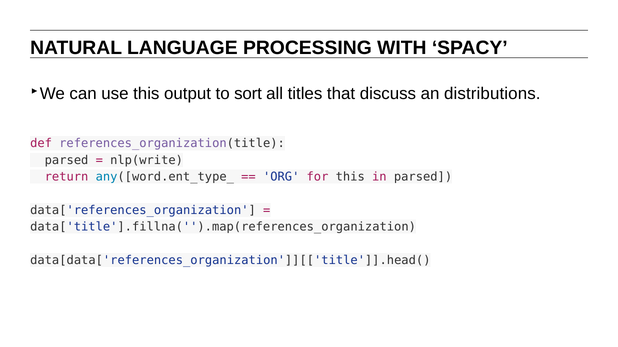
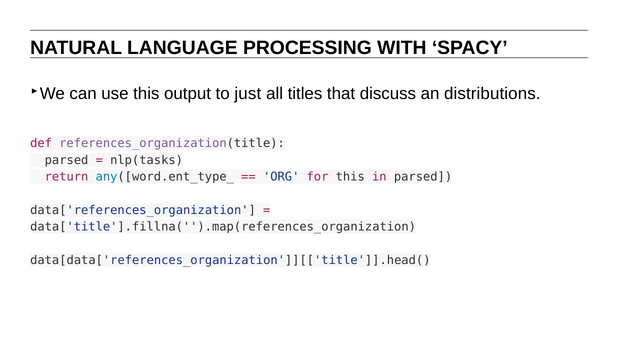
sort: sort -> just (248, 93)
nlp(write: nlp(write -> nlp(tasks (147, 160)
